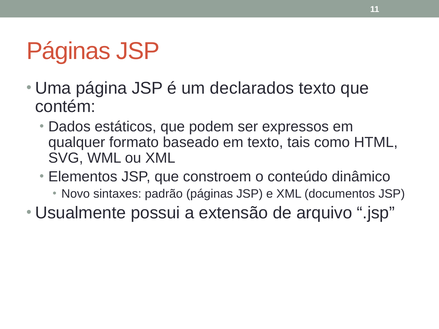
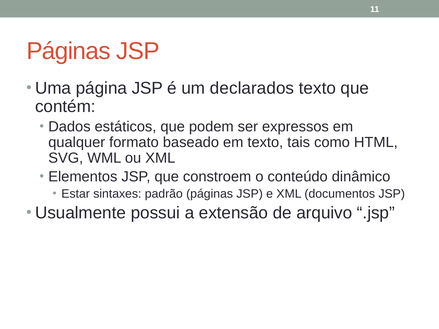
Novo: Novo -> Estar (76, 194)
